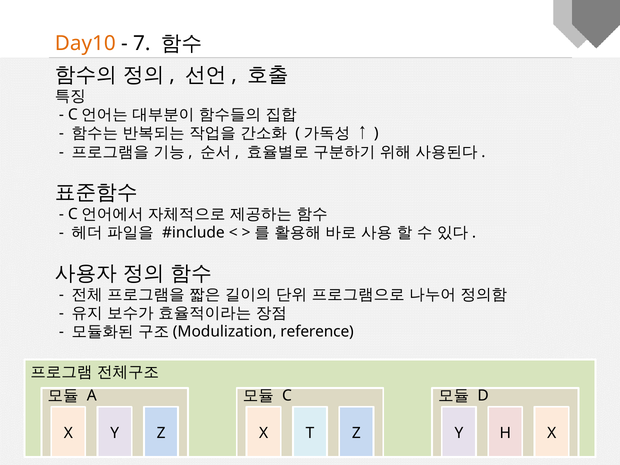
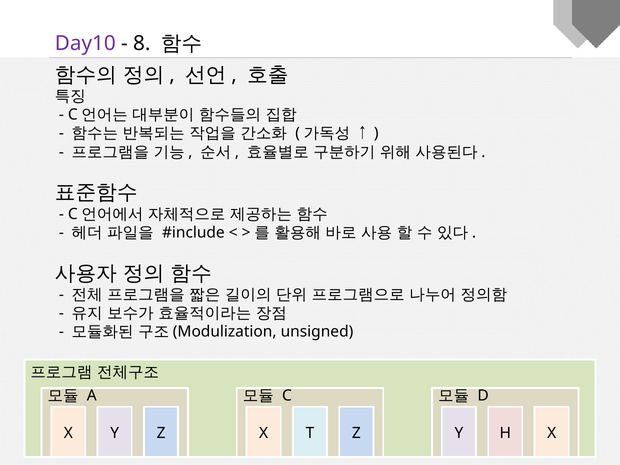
Day10 colour: orange -> purple (85, 43)
7: 7 -> 8 (142, 43)
reference: reference -> unsigned (317, 332)
